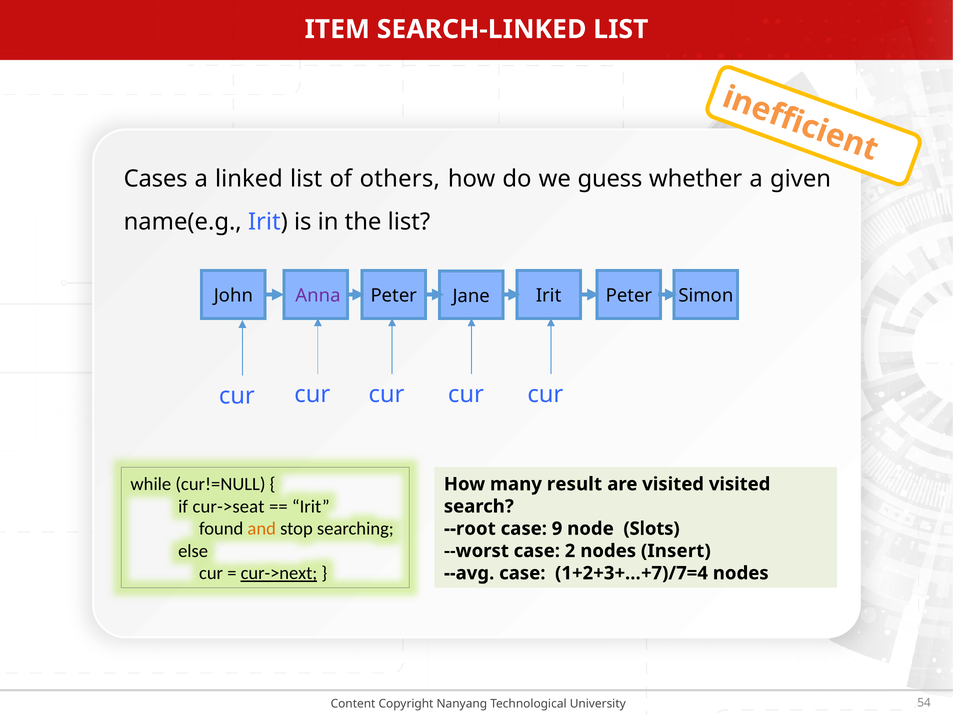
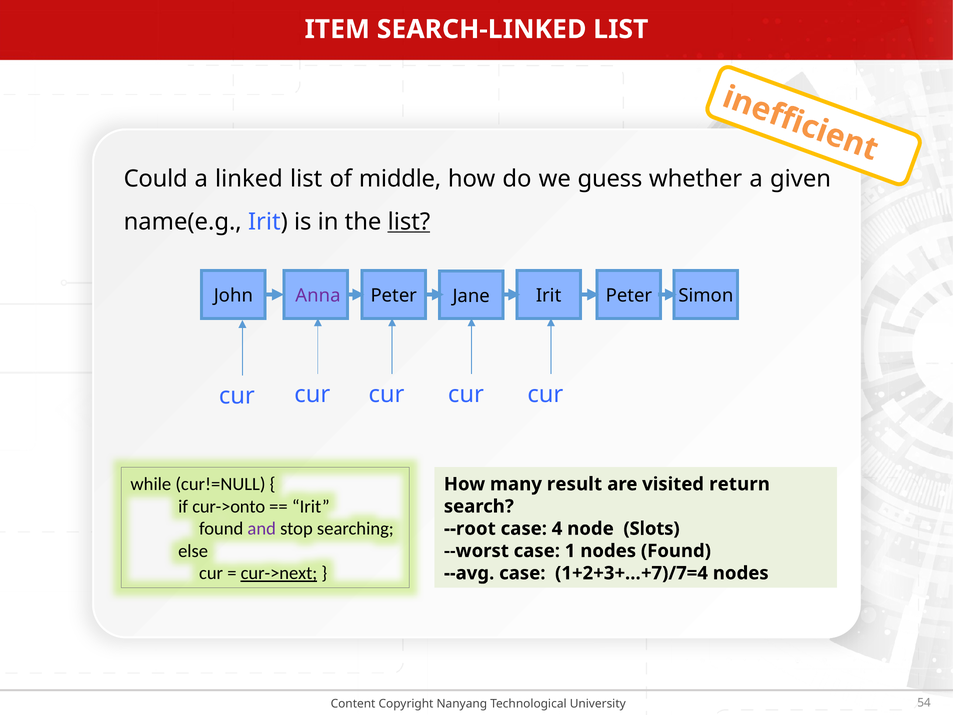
Cases: Cases -> Could (156, 179)
others: others -> middle (400, 179)
list underline: none -> present (409, 222)
visited visited: visited -> return (740, 484)
cur->seat: cur->seat -> cur->onto (229, 506)
and colour: orange -> purple (262, 529)
9: 9 -> 4 (557, 528)
2: 2 -> 1 (570, 551)
nodes Insert: Insert -> Found (676, 551)
